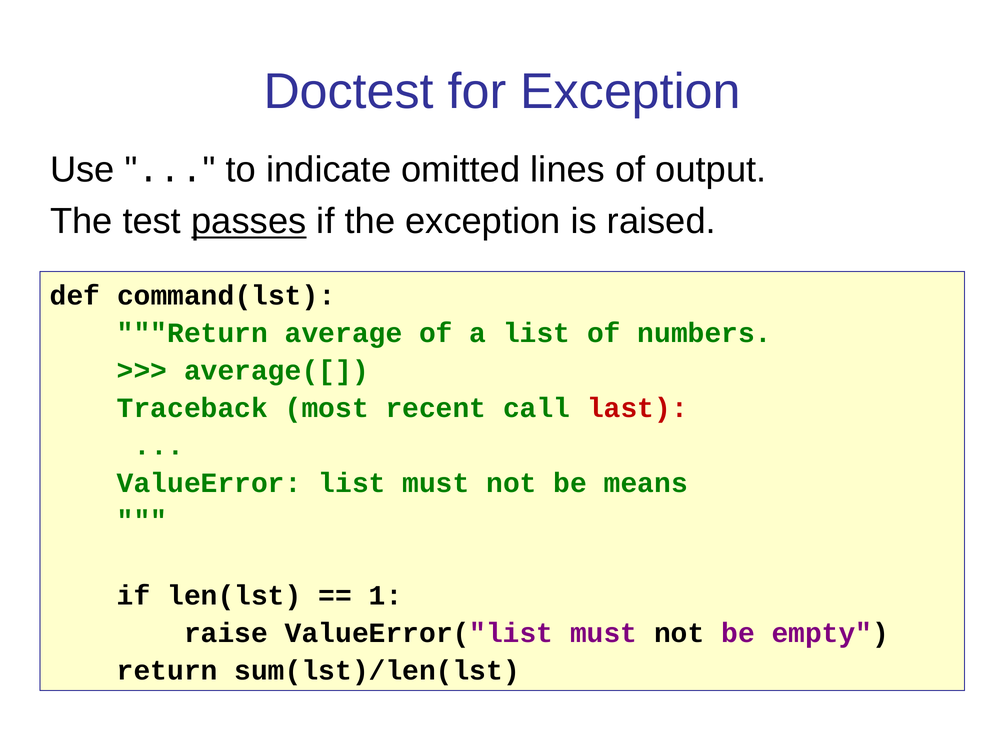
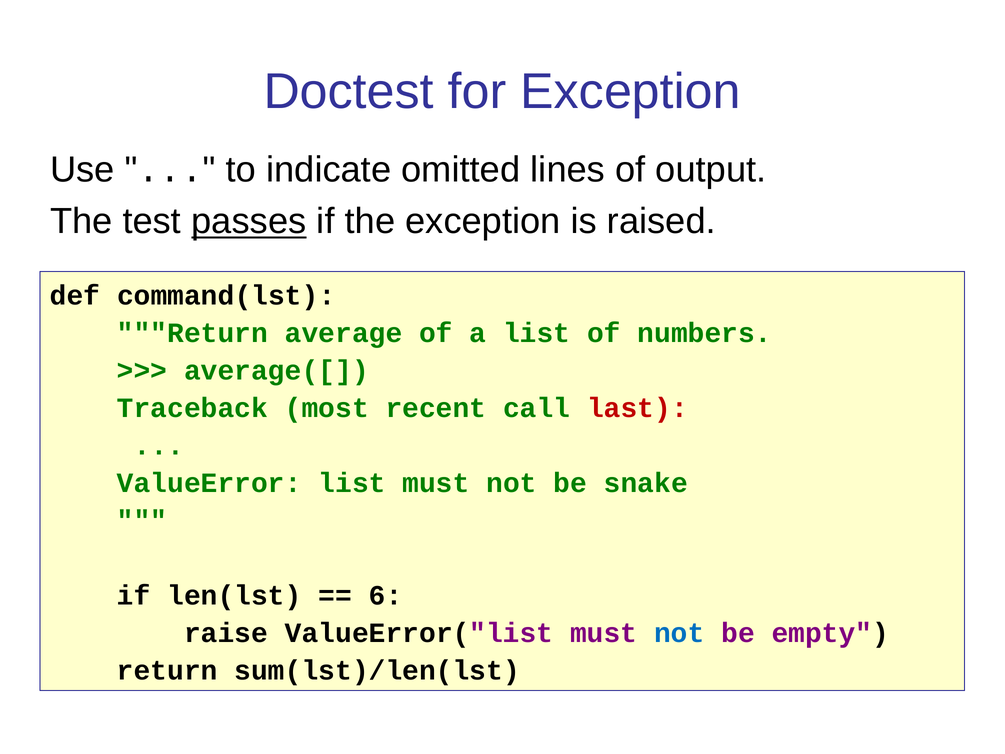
means: means -> snake (646, 483)
1: 1 -> 6 (386, 596)
not colour: black -> blue (679, 633)
